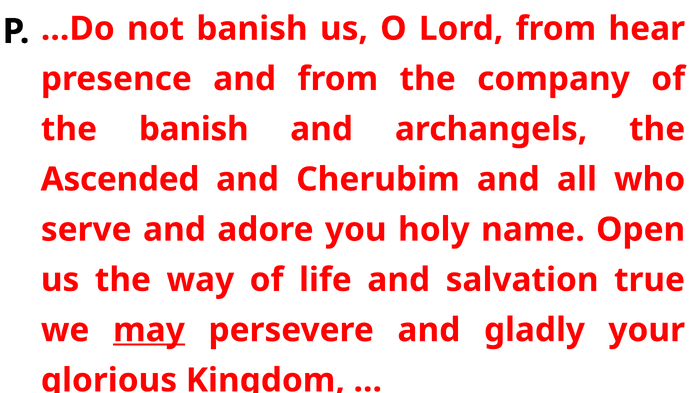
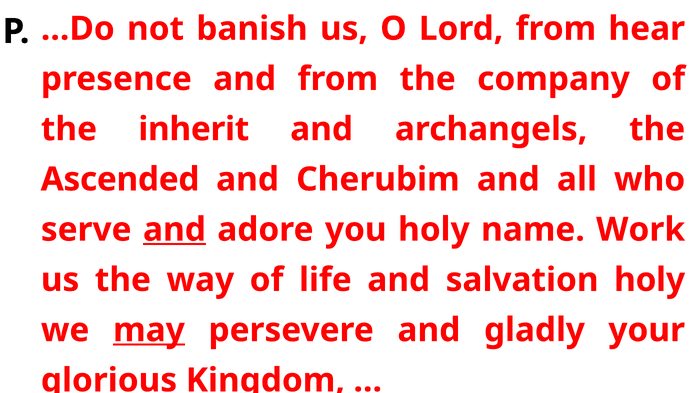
the banish: banish -> inherit (194, 129)
and underline: none -> present (174, 229)
Open: Open -> Work (641, 229)
salvation true: true -> holy (650, 280)
